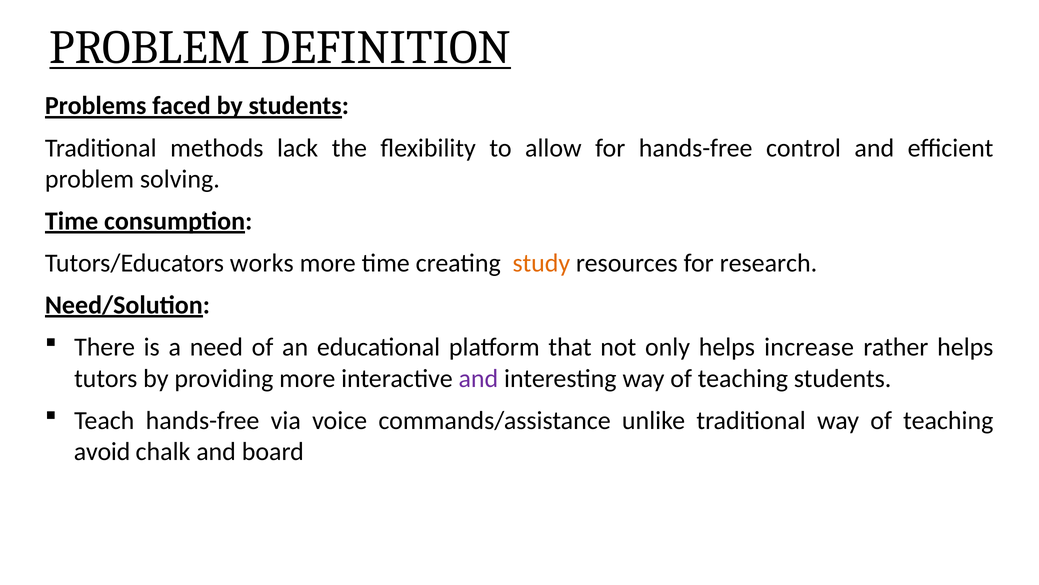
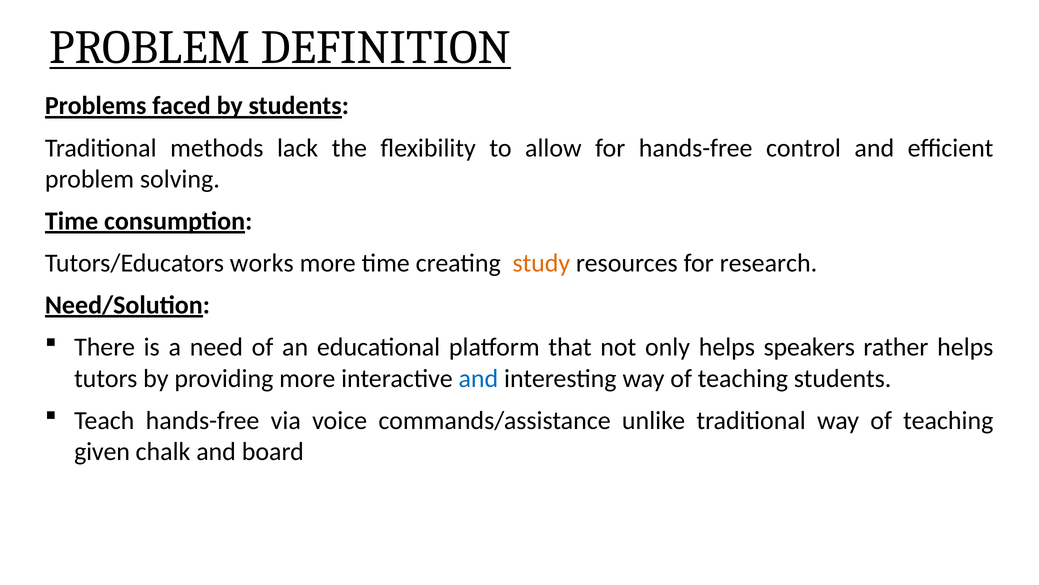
increase: increase -> speakers (809, 347)
and colour: purple -> blue (478, 378)
avoid: avoid -> given (102, 451)
